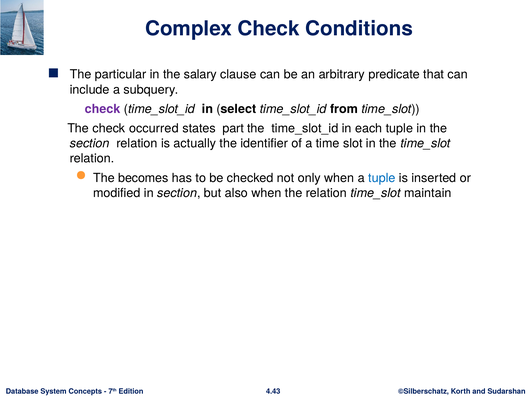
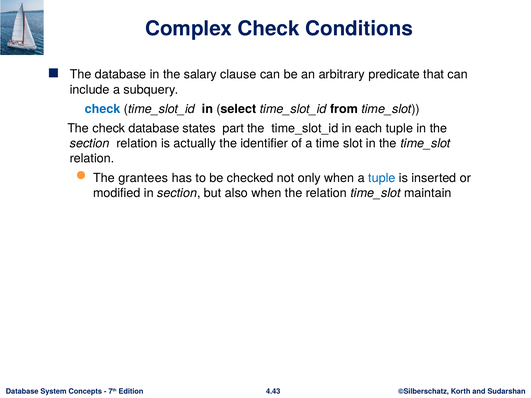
The particular: particular -> database (121, 75)
check colour: purple -> blue (103, 109)
check occurred: occurred -> database (154, 129)
becomes: becomes -> grantees (143, 178)
